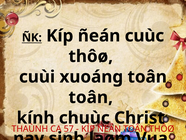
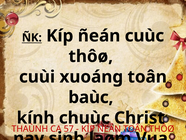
toân: toân -> baùc (91, 97)
